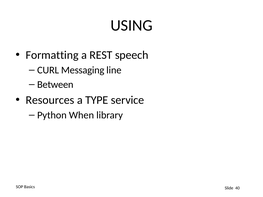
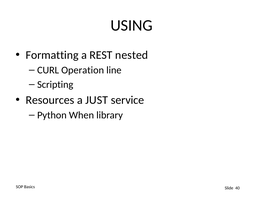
speech: speech -> nested (132, 55)
Messaging: Messaging -> Operation (83, 70)
Between: Between -> Scripting (55, 85)
TYPE: TYPE -> JUST (97, 100)
